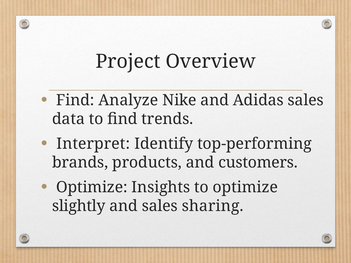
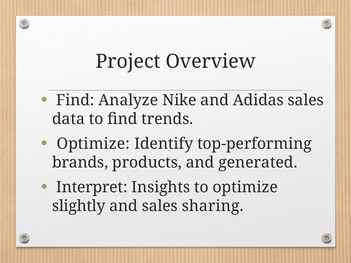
Interpret: Interpret -> Optimize (93, 144)
customers: customers -> generated (258, 163)
Optimize: Optimize -> Interpret (92, 187)
